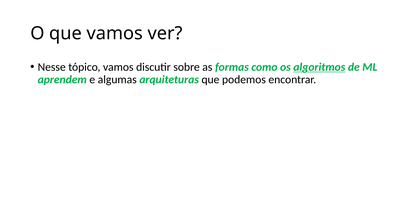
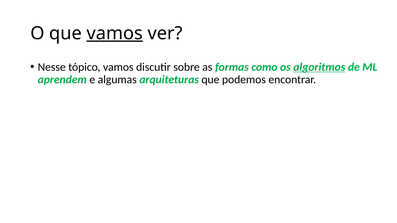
vamos underline: none -> present (115, 33)
